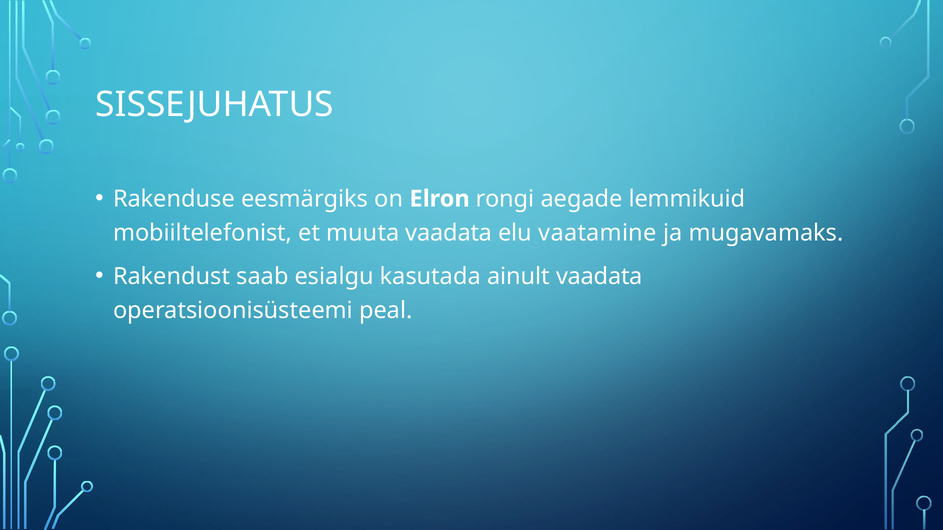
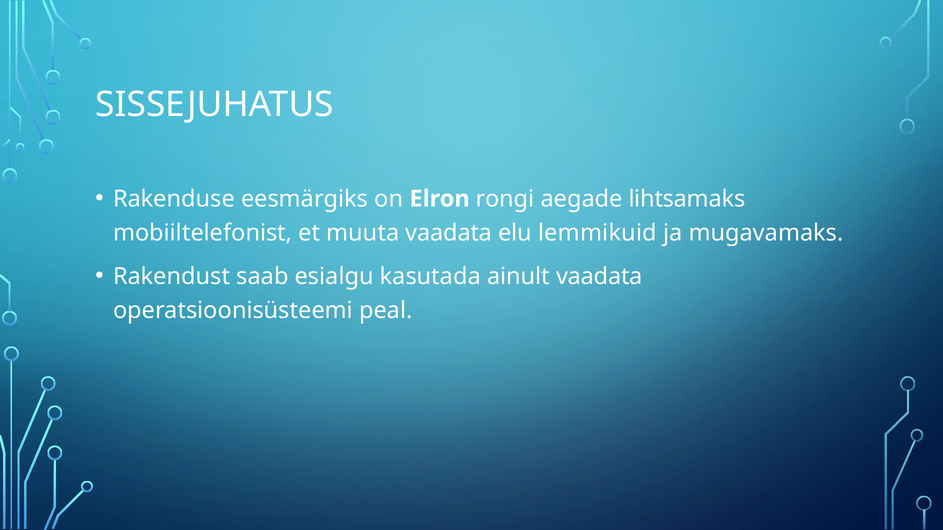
lemmikuid: lemmikuid -> lihtsamaks (687, 199)
vaatamine: vaatamine -> lemmikuid (597, 233)
